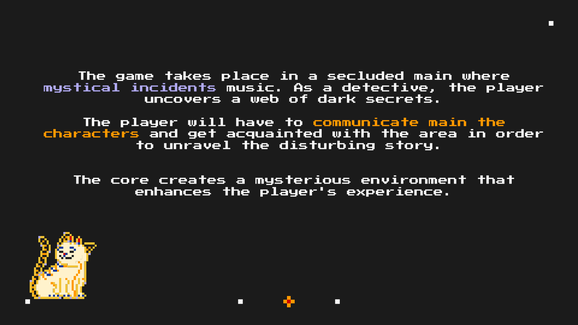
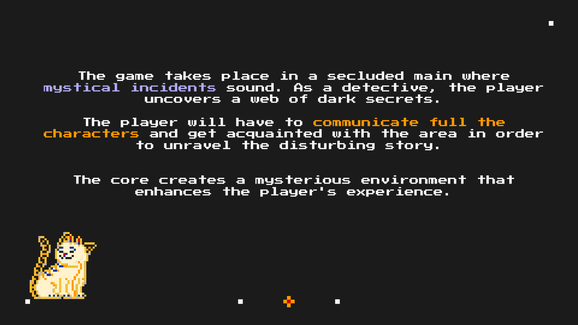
music: music -> sound (256, 90)
communicate main: main -> full (448, 124)
